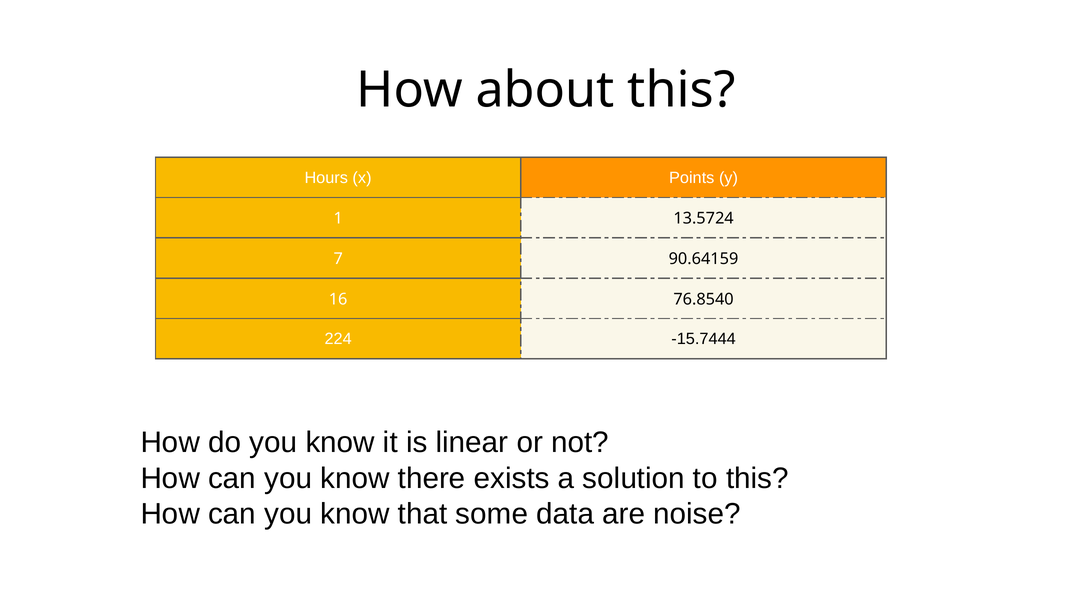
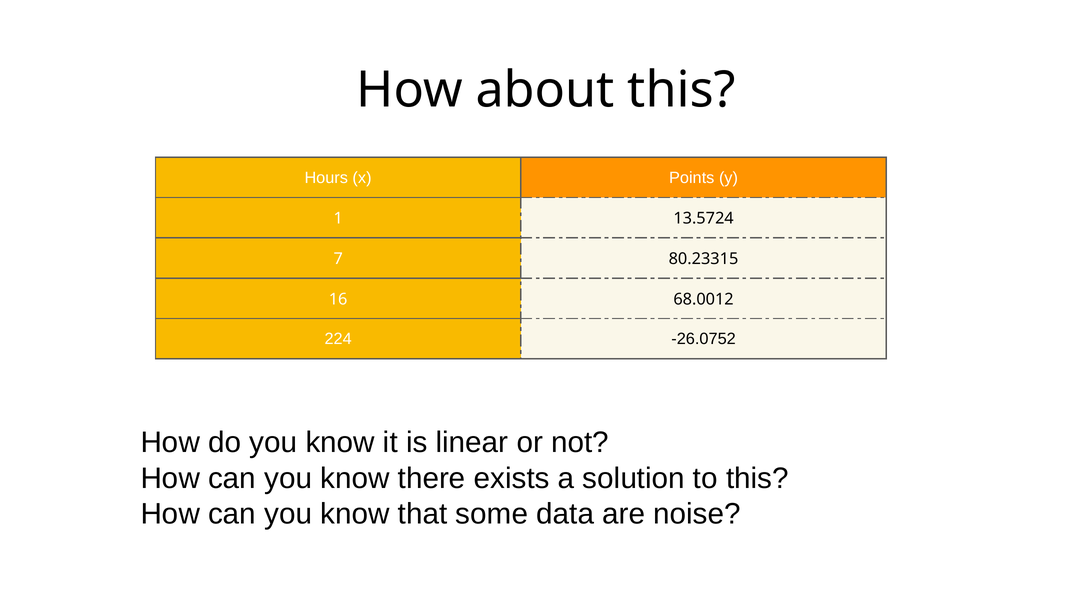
90.64159: 90.64159 -> 80.23315 (703, 259)
76.8540: 76.8540 -> 68.0012 (704, 299)
-15.7444: -15.7444 -> -26.0752 (704, 339)
